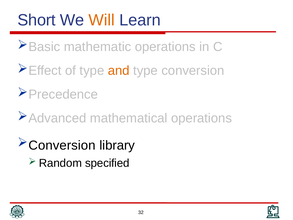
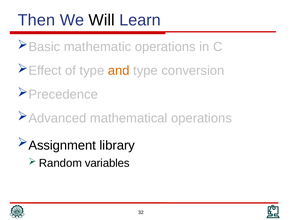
Short: Short -> Then (36, 20)
Will colour: orange -> black (102, 20)
Conversion: Conversion -> Assignment (62, 145)
specified: specified -> variables (107, 163)
